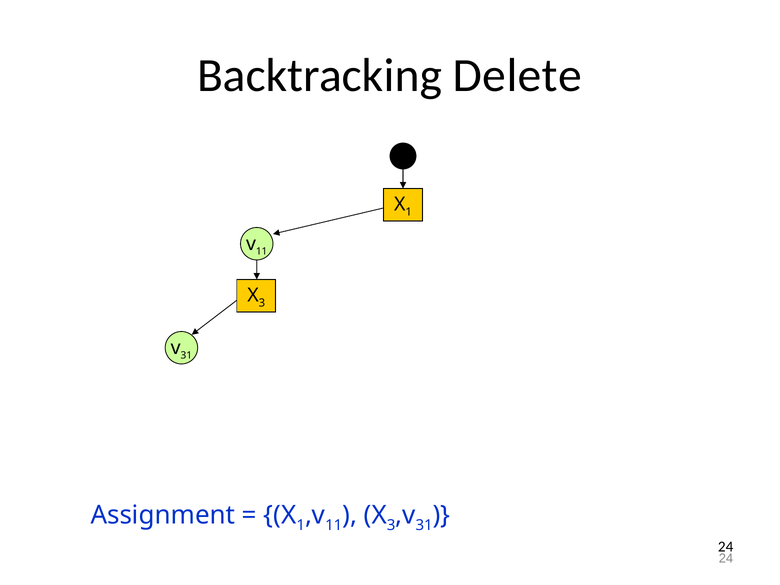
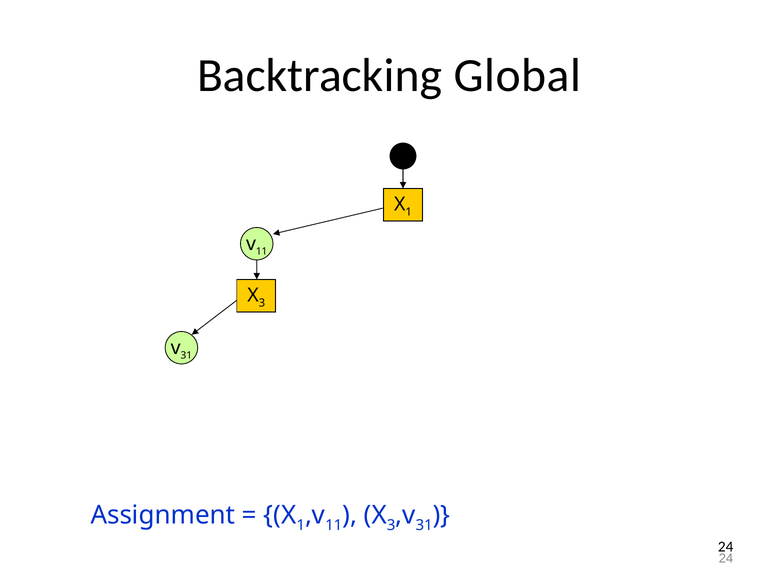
Delete: Delete -> Global (517, 76)
